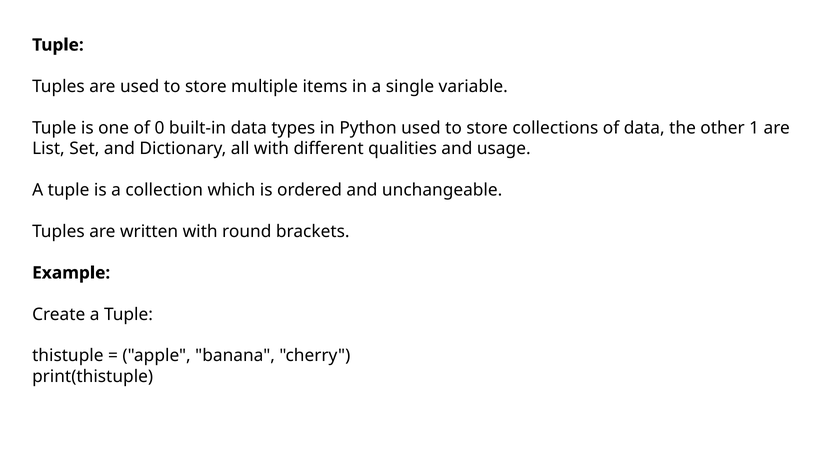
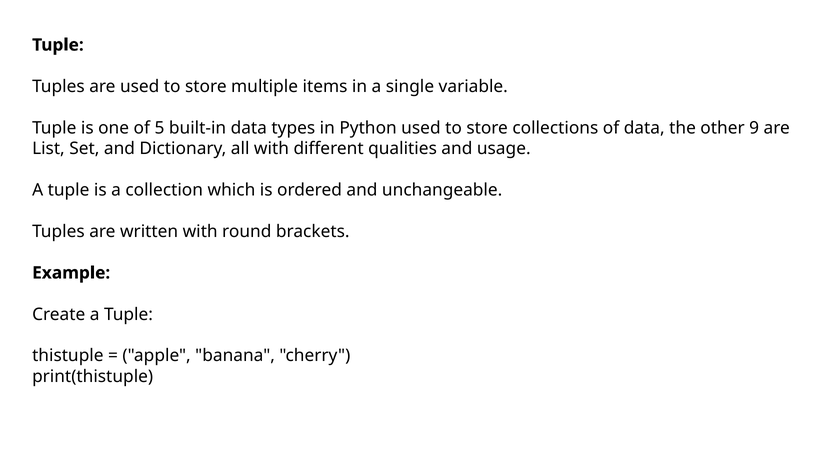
0: 0 -> 5 (159, 128)
1: 1 -> 9 (754, 128)
